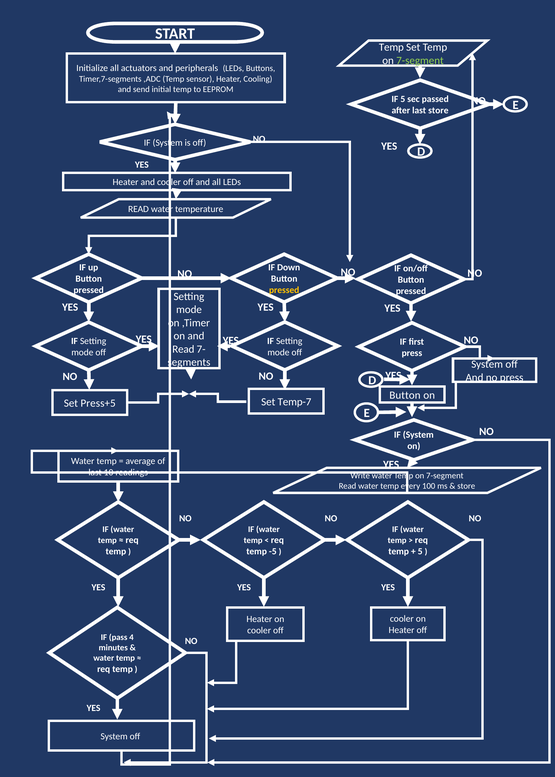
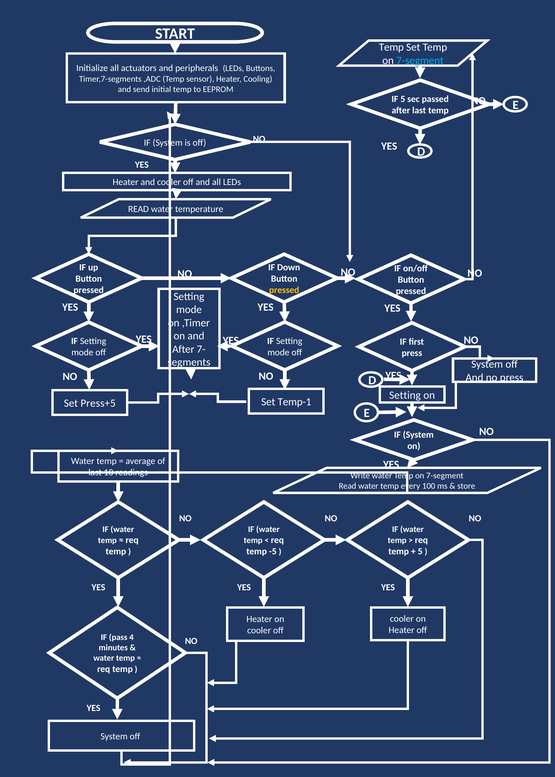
7-segment colour: light green -> light blue (420, 60)
last store: store -> temp (438, 111)
Read: Read -> After (183, 349)
Button: Button -> Setting (405, 395)
Temp-7: Temp-7 -> Temp-1 (294, 402)
